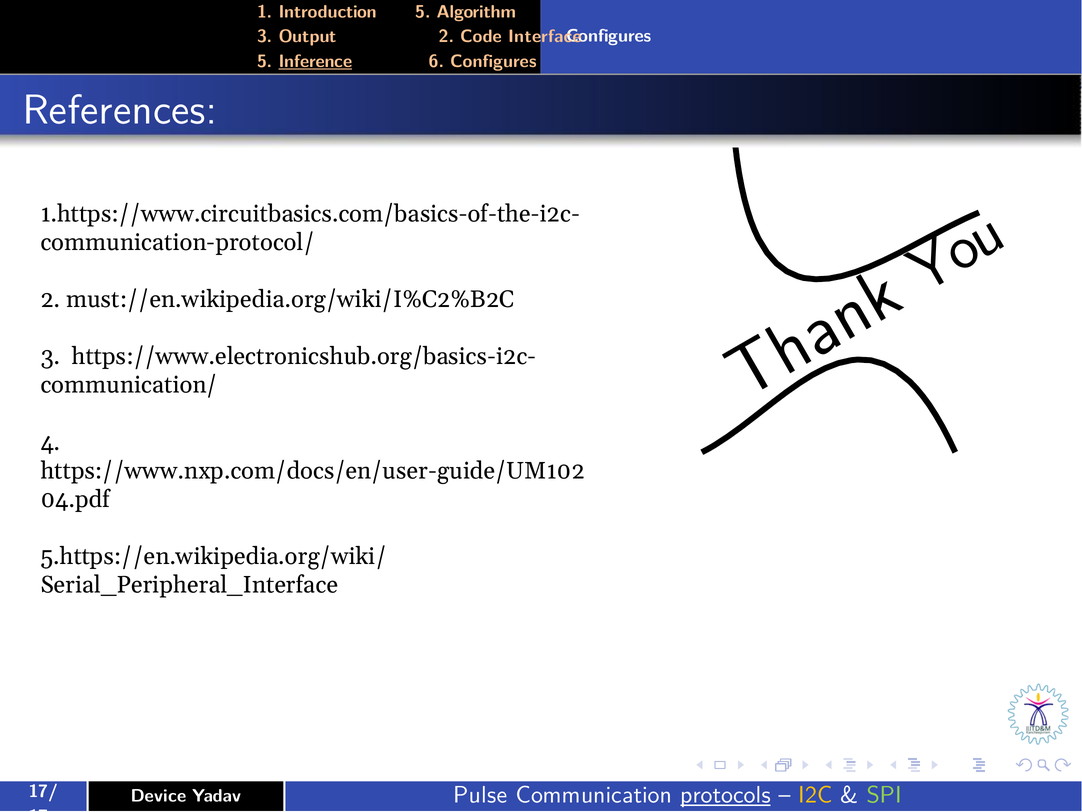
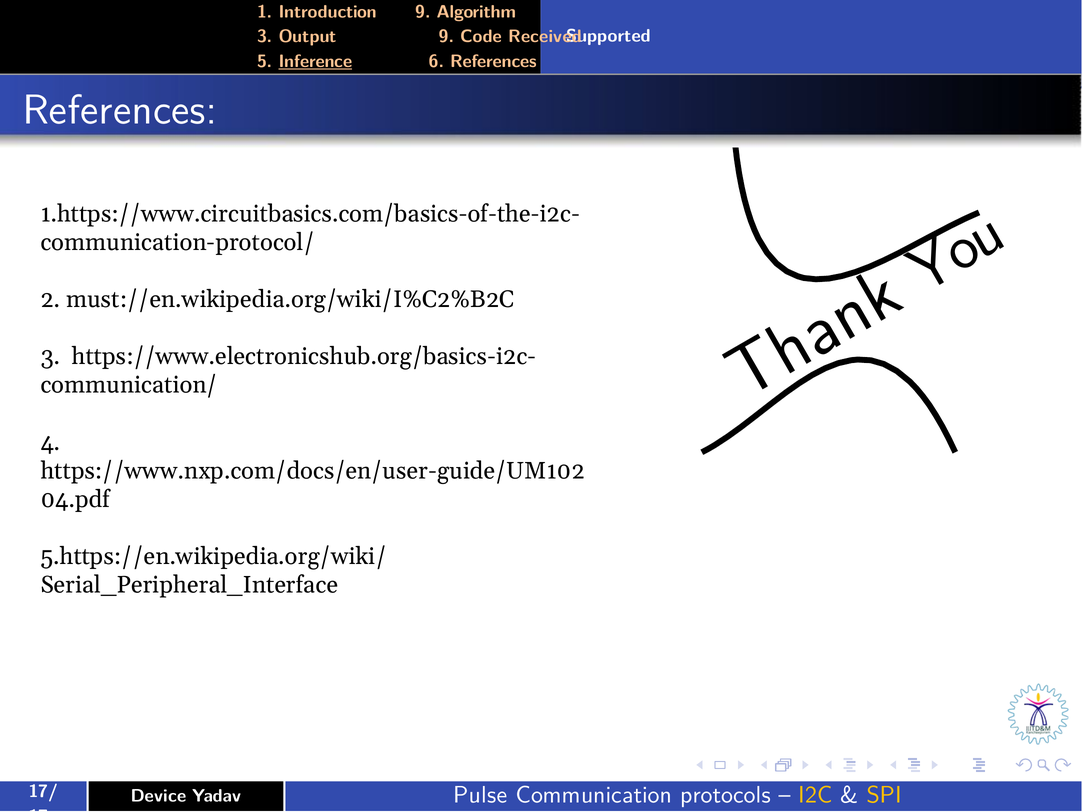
Introduction 5: 5 -> 9 (423, 12)
Configures: Configures -> Supported (609, 36)
Output 2: 2 -> 9 (447, 37)
Interface: Interface -> Received (545, 37)
6 Configures: Configures -> References (493, 61)
protocols underline: present -> none (725, 795)
SPI colour: light green -> yellow (884, 795)
